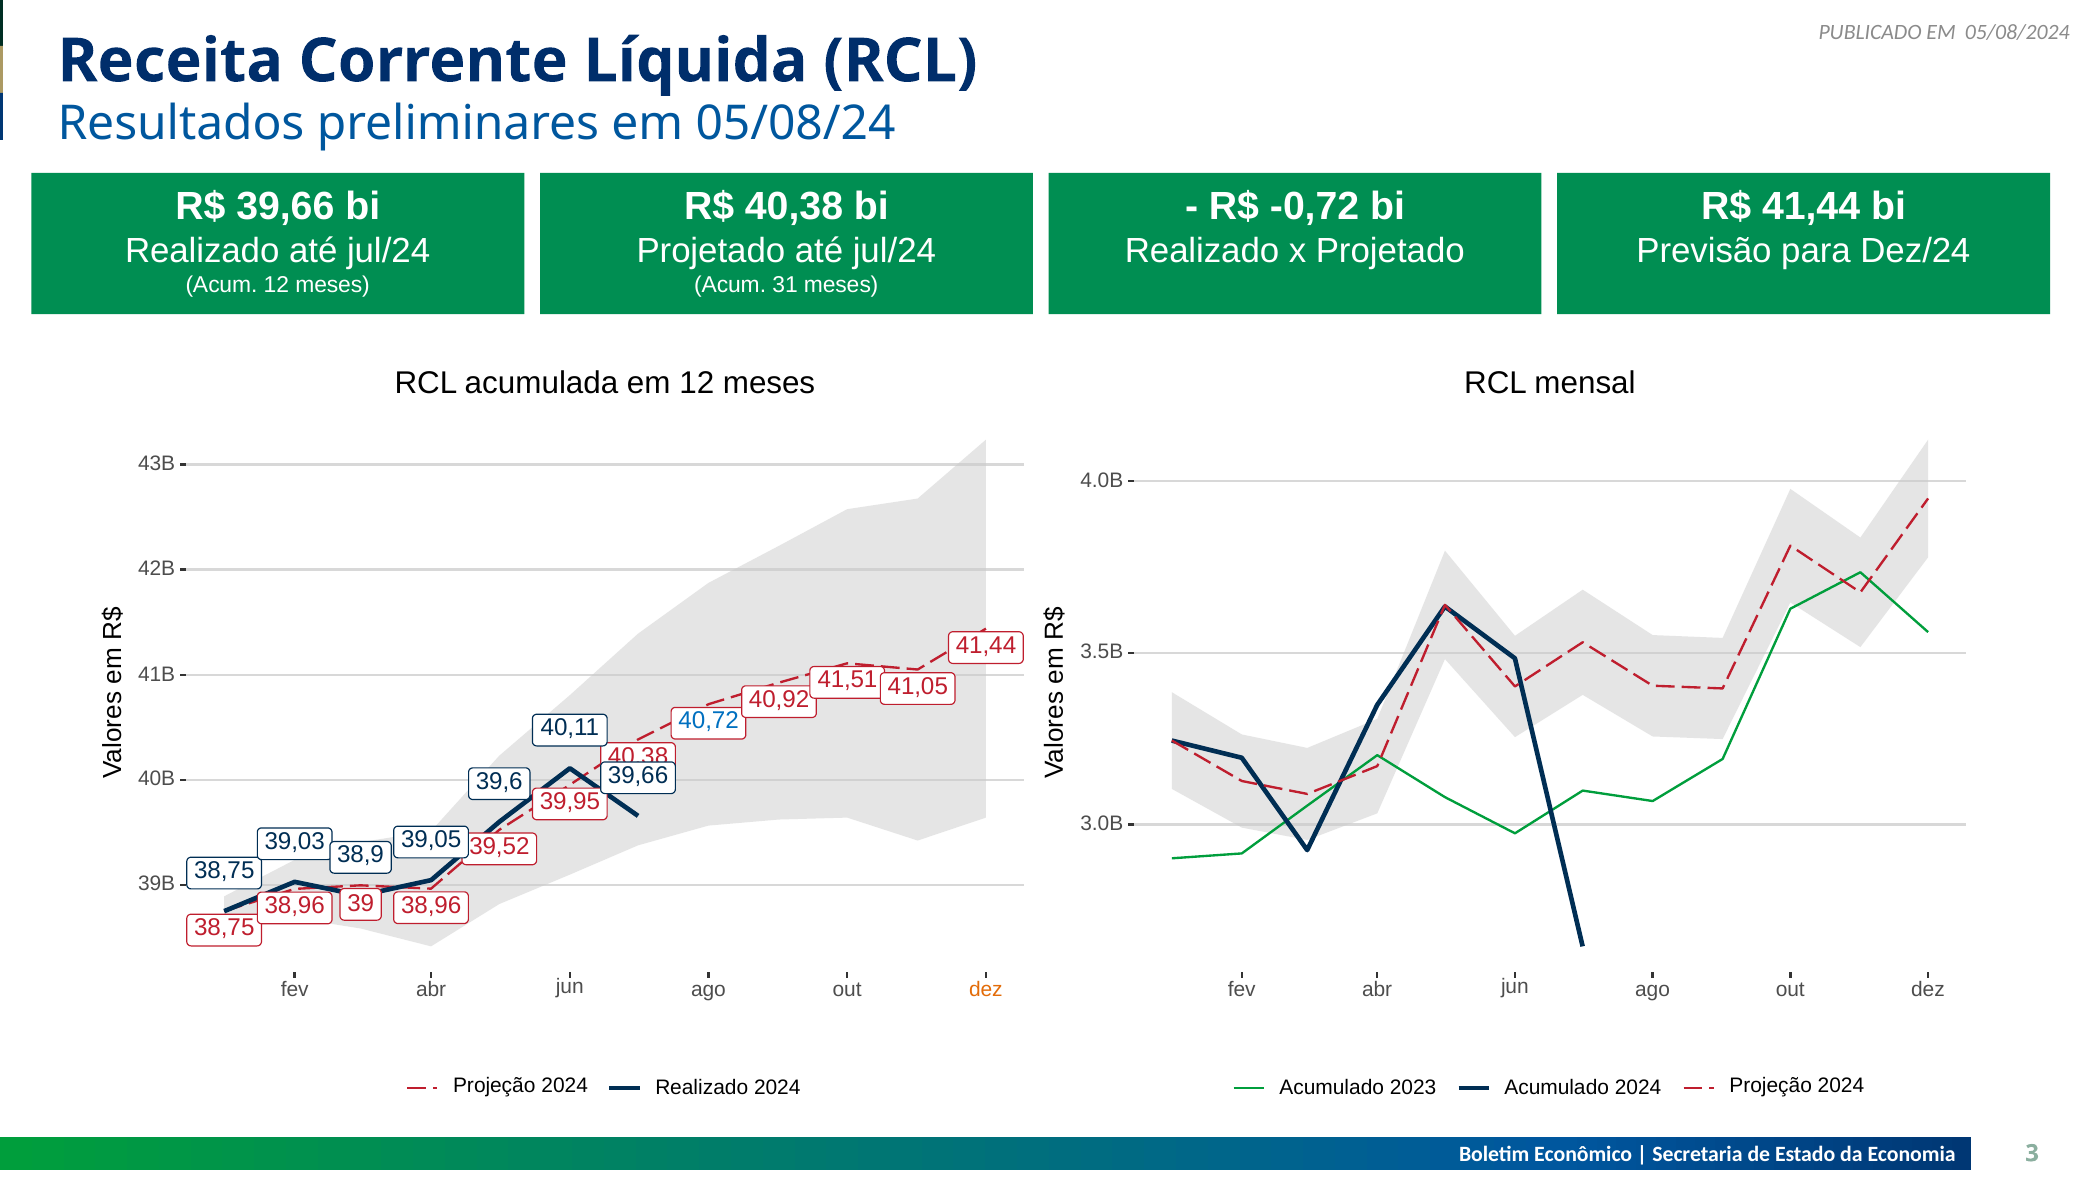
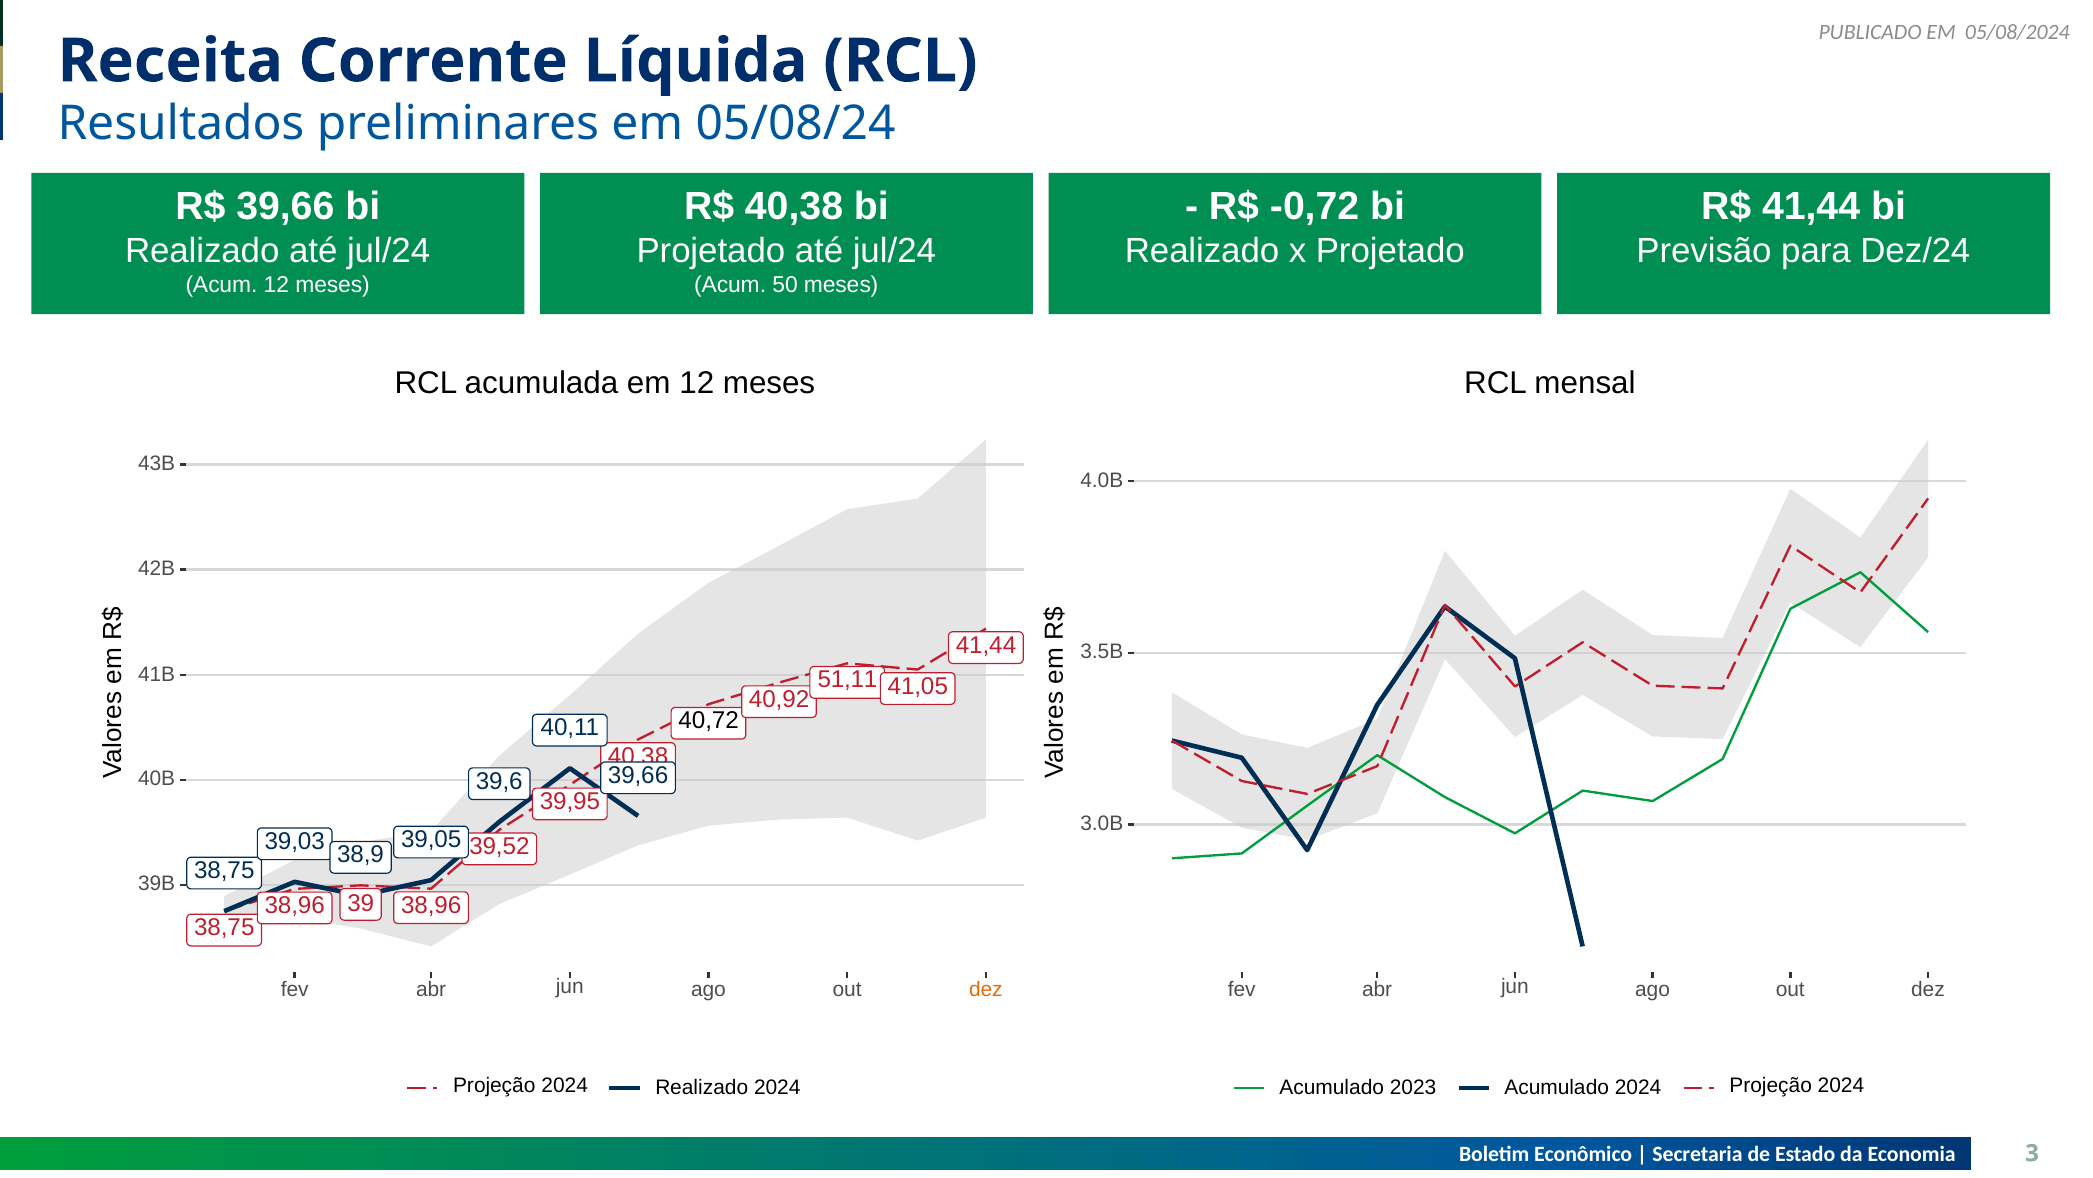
31: 31 -> 50 (785, 285)
41,51: 41,51 -> 51,11 (847, 680)
40,72 colour: blue -> black (709, 720)
